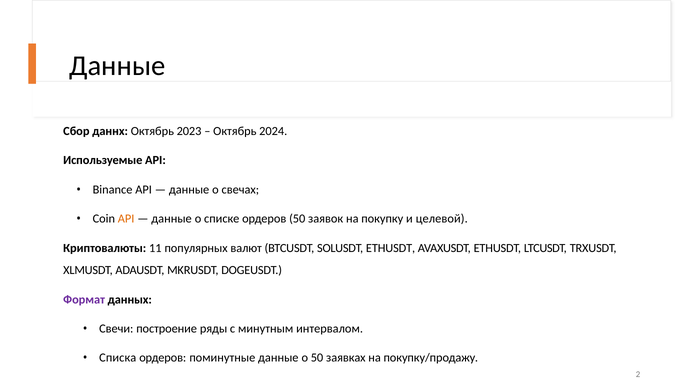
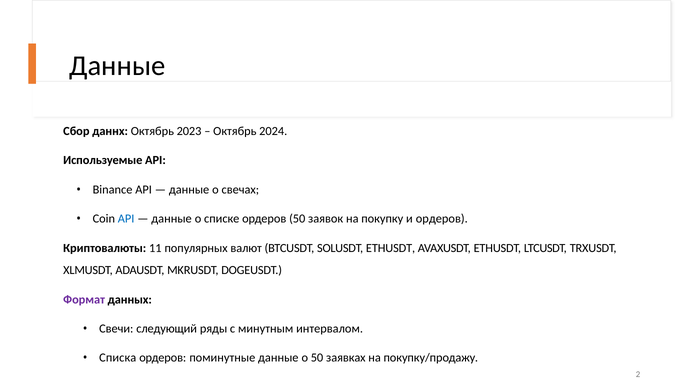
API colour: orange -> blue (126, 219)
и целевой: целевой -> ордеров (442, 219)
построение: построение -> следующий (167, 329)
